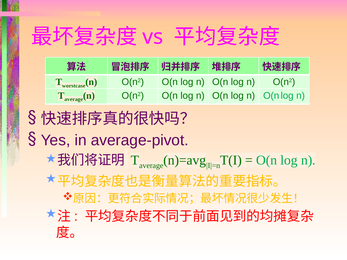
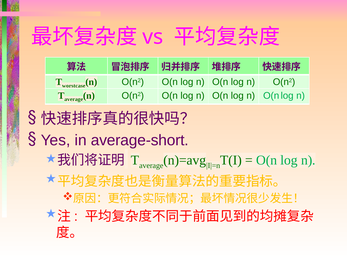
average-pivot: average-pivot -> average-short (140, 140)
